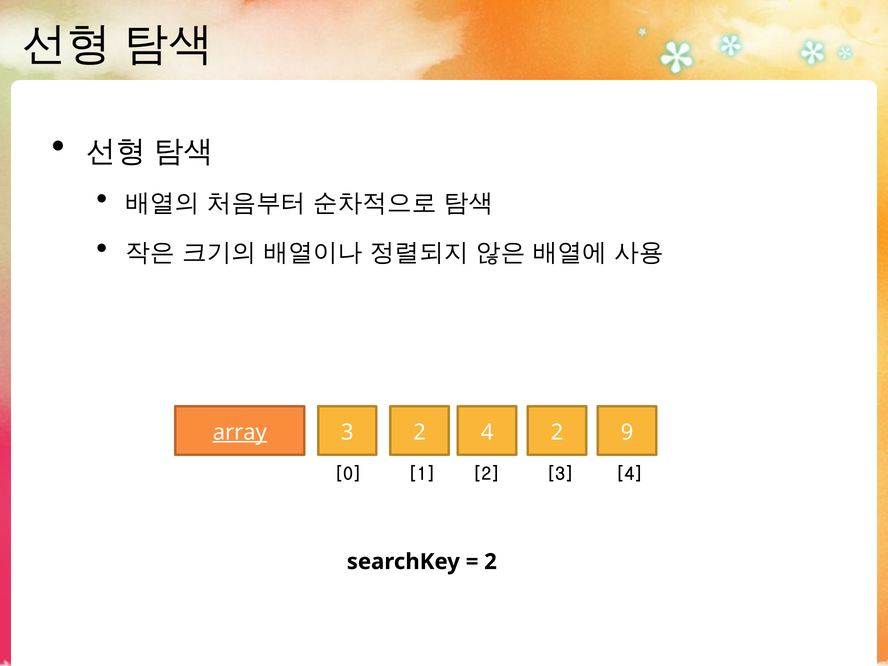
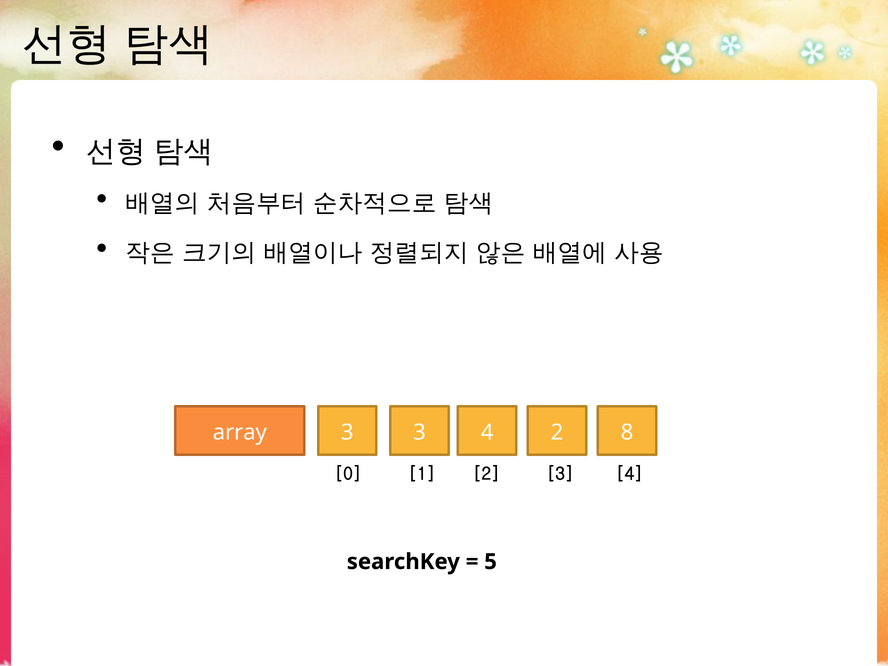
array underline: present -> none (240, 432)
3 2: 2 -> 3 (420, 432)
9: 9 -> 8 (627, 432)
2: 2 -> 5 (491, 562)
